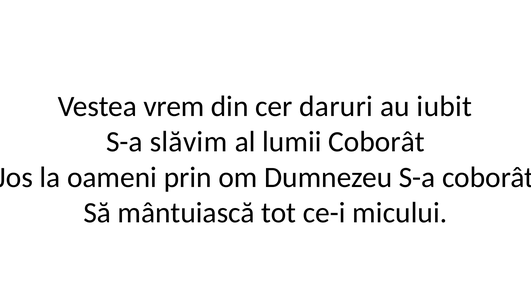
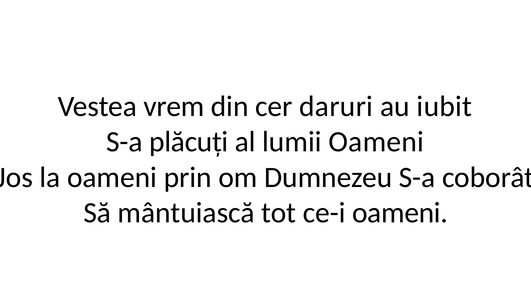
slăvim: slăvim -> plăcuți (189, 142)
lumii Coborât: Coborât -> Oameni (376, 142)
ce-i micului: micului -> oameni (400, 212)
